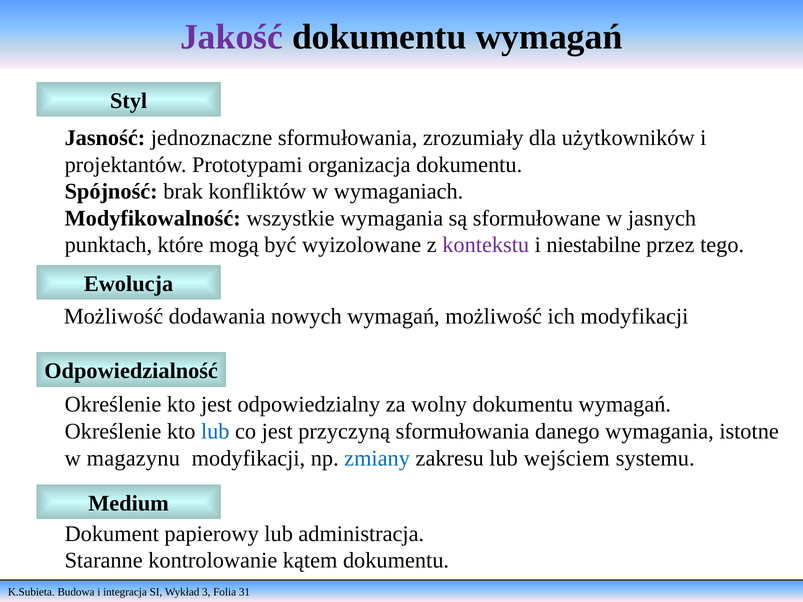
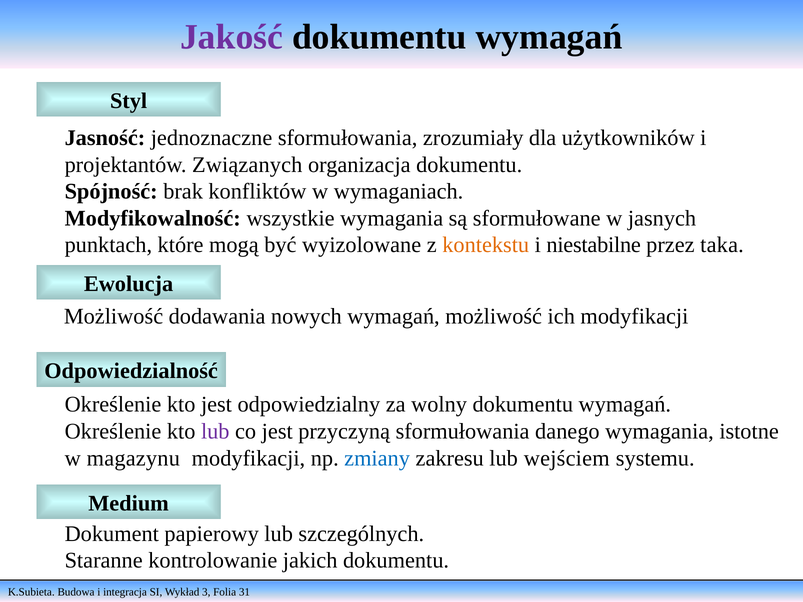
Prototypami: Prototypami -> Związanych (247, 165)
kontekstu colour: purple -> orange (486, 245)
tego: tego -> taka (722, 245)
lub colour: blue -> purple (215, 432)
administracja: administracja -> szczególnych (361, 534)
kątem: kątem -> jakich (310, 561)
